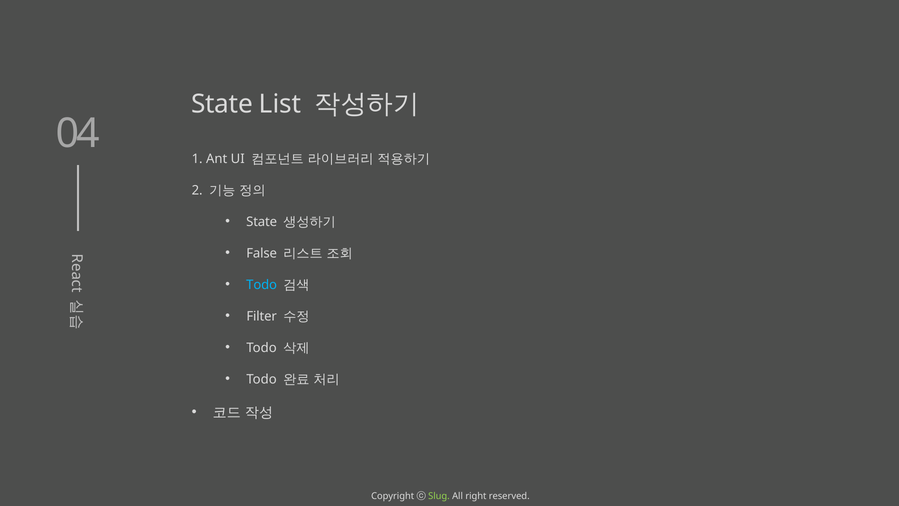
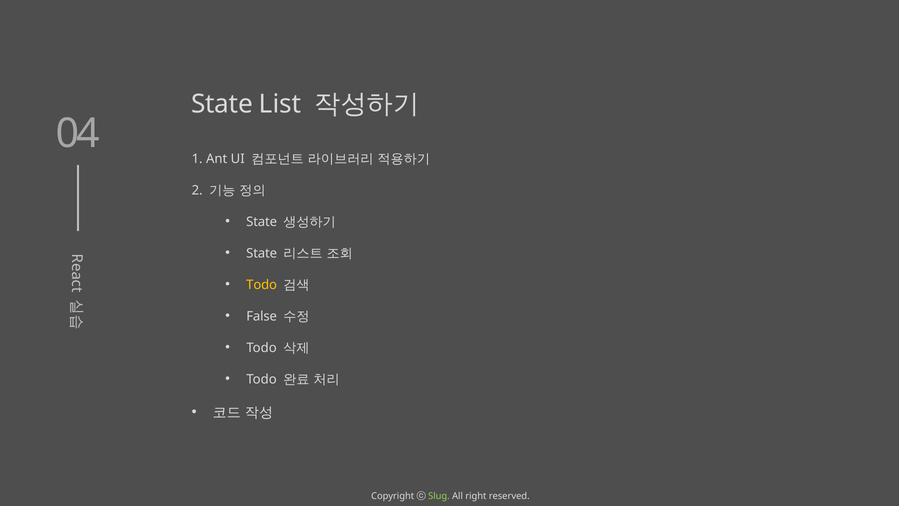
False: False -> State (262, 253)
Todo colour: light blue -> yellow (262, 285)
Filter: Filter -> False (262, 316)
